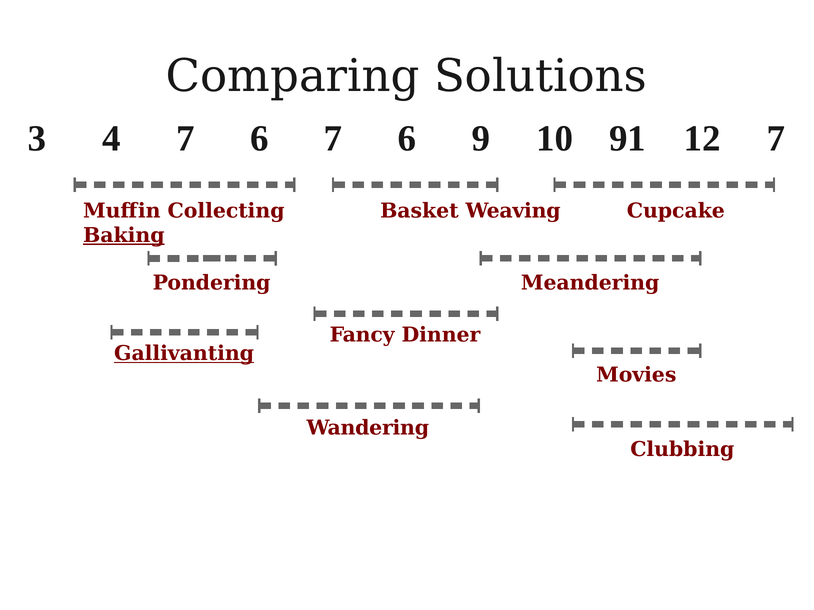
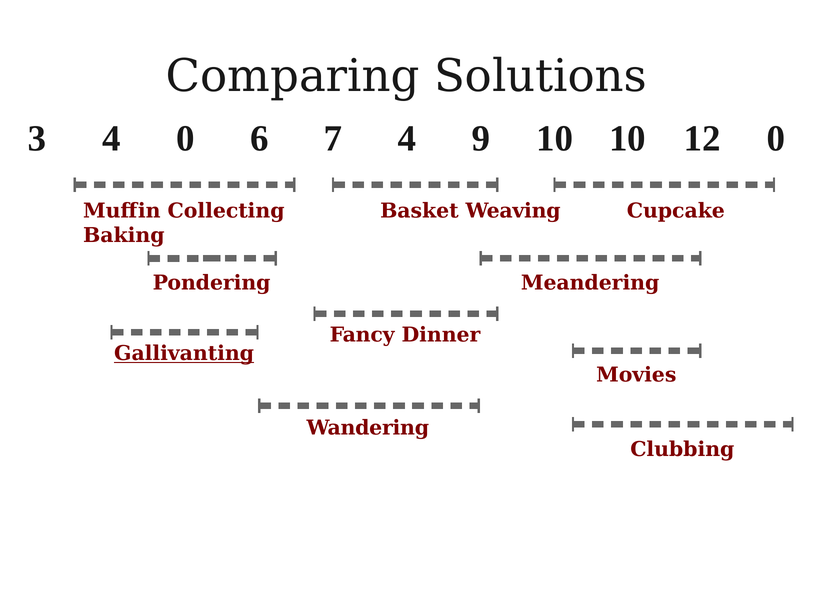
4 7: 7 -> 0 (186, 139)
6 7 6: 6 -> 4 (407, 139)
10 91: 91 -> 10 (628, 139)
12 7: 7 -> 0 (776, 139)
Baking underline: present -> none (124, 236)
